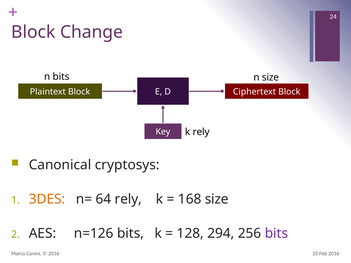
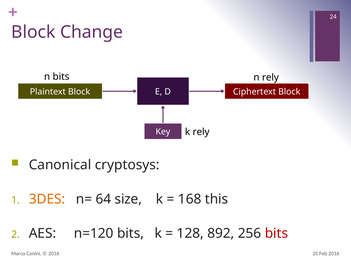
n size: size -> rely (270, 78)
64 rely: rely -> size (128, 199)
168 size: size -> this (217, 199)
n=126: n=126 -> n=120 (94, 234)
294: 294 -> 892 (221, 234)
bits colour: purple -> red (276, 234)
